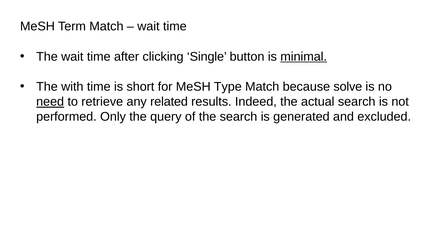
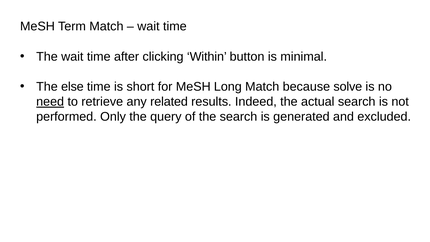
Single: Single -> Within (207, 57)
minimal underline: present -> none (304, 57)
with: with -> else (72, 87)
Type: Type -> Long (228, 87)
